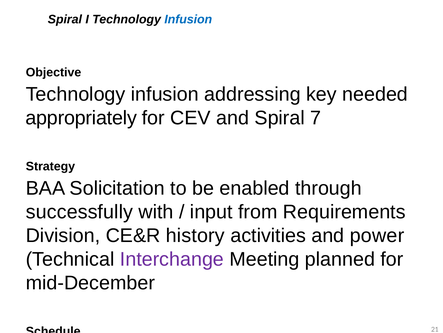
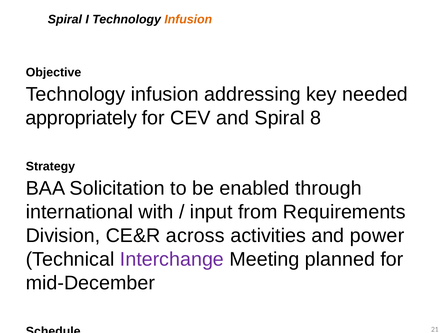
Infusion colour: blue -> orange (188, 19)
7: 7 -> 8 (316, 118)
successfully: successfully -> international (79, 212)
history: history -> across (195, 235)
